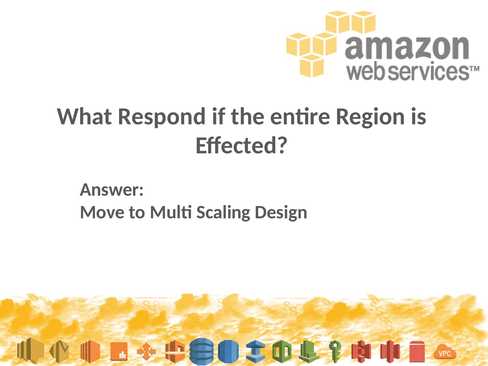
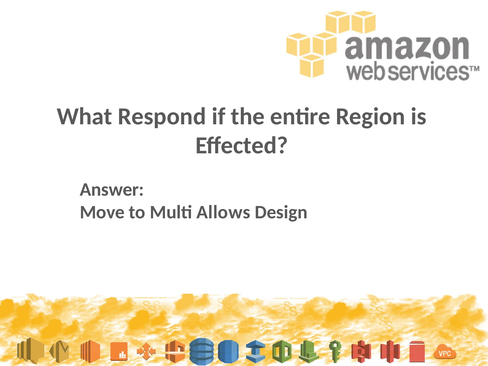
Scaling: Scaling -> Allows (223, 212)
